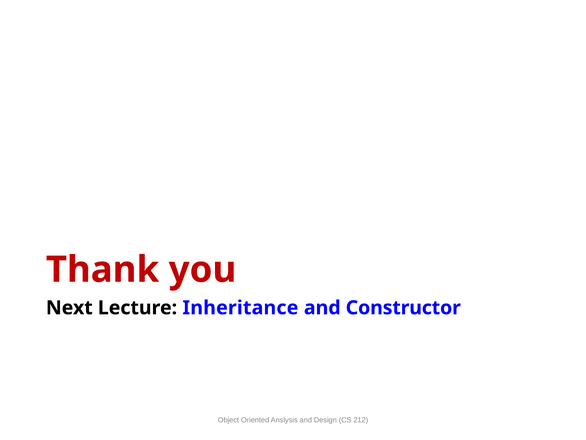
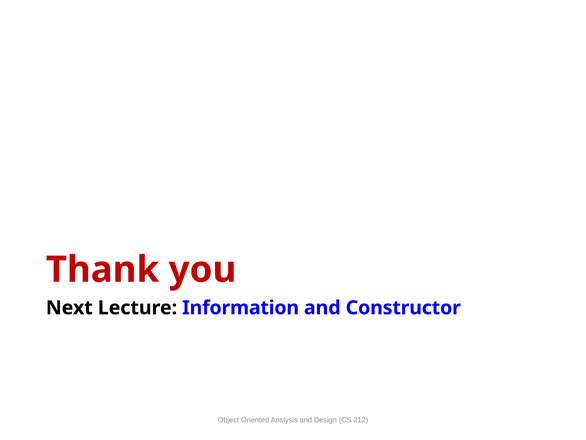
Inheritance: Inheritance -> Information (241, 308)
